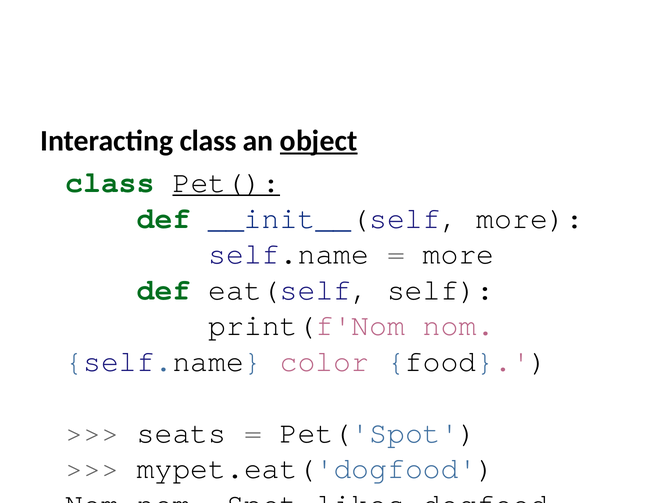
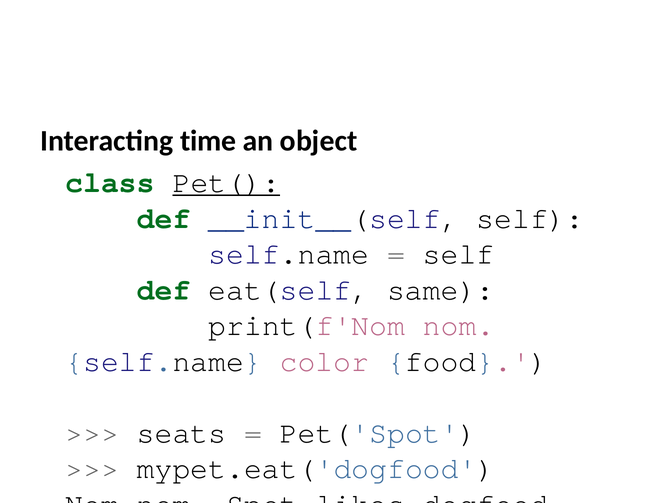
Interacting class: class -> time (208, 141)
object underline: present -> none (319, 141)
__init__(self more: more -> self (530, 218)
more: more -> self (459, 254)
self: self -> same (441, 289)
